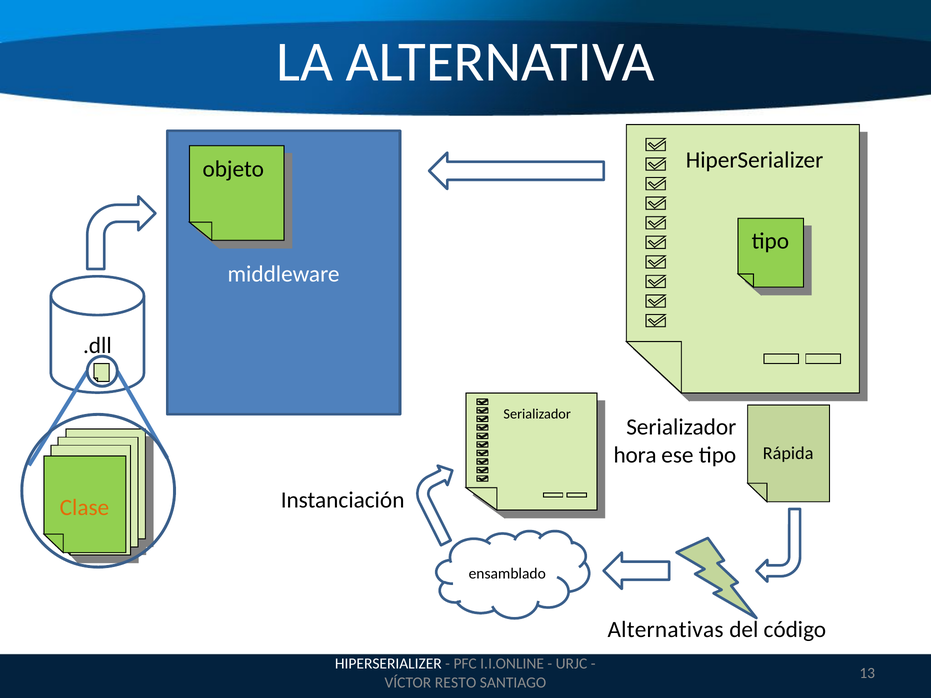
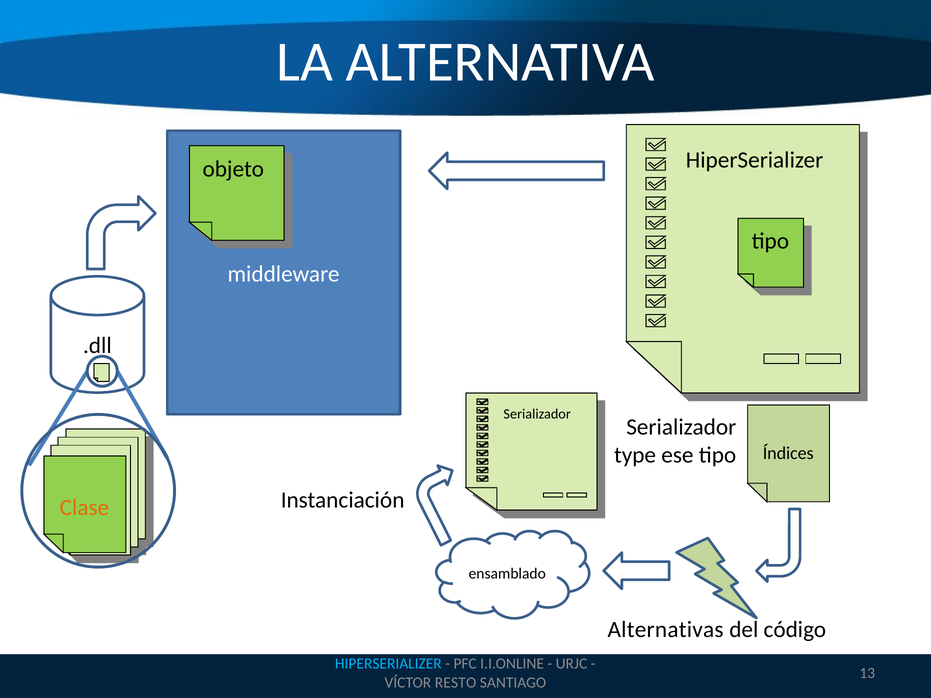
hora: hora -> type (635, 455)
Rápida: Rápida -> Índices (788, 453)
HIPERSERIALIZER colour: white -> light blue (388, 664)
